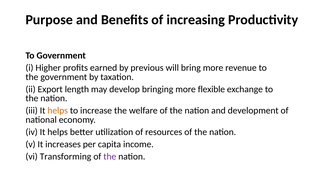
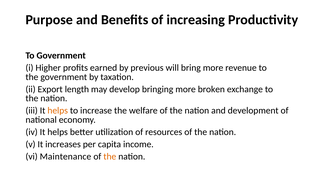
flexible: flexible -> broken (211, 89)
Transforming: Transforming -> Maintenance (65, 157)
the colour: purple -> orange (110, 157)
